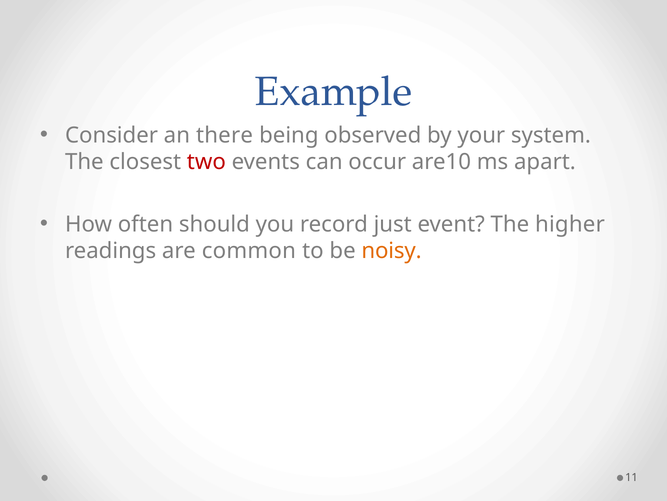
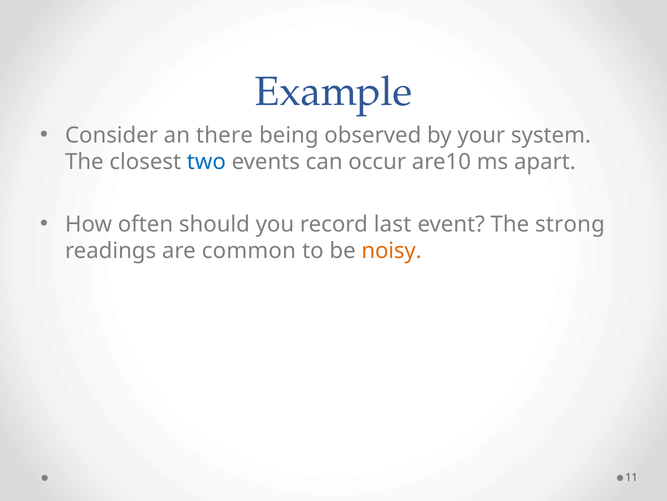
two colour: red -> blue (206, 162)
just: just -> last (393, 224)
higher: higher -> strong (570, 224)
